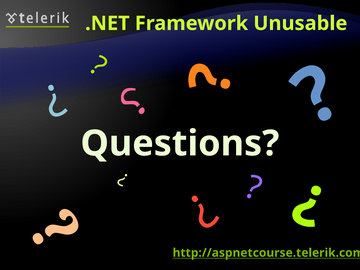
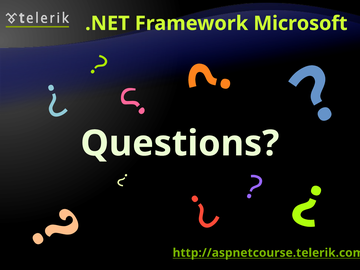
Unusable: Unusable -> Microsoft (300, 23)
